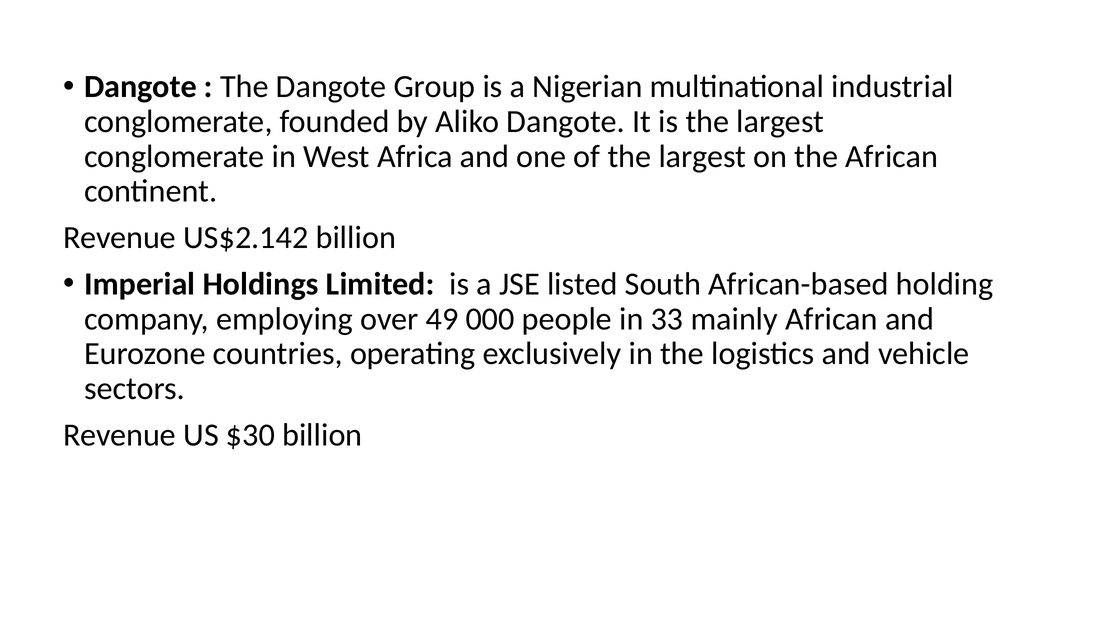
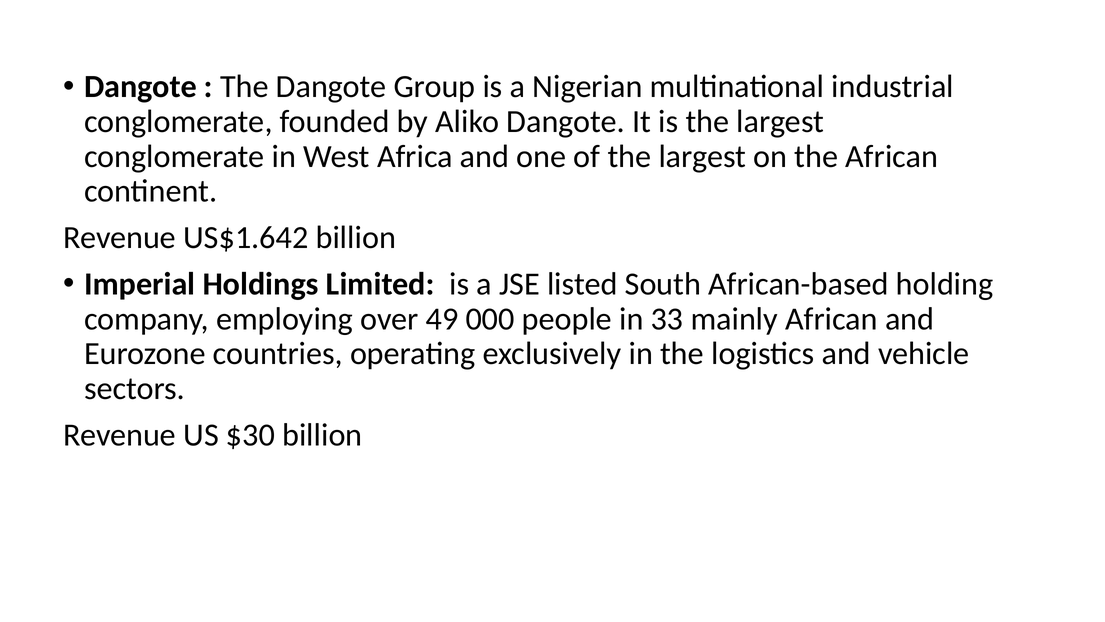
US$2.142: US$2.142 -> US$1.642 (246, 237)
